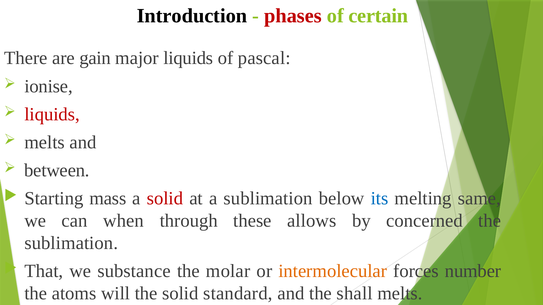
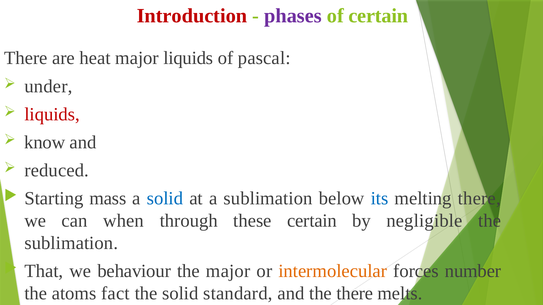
Introduction colour: black -> red (192, 16)
phases colour: red -> purple (293, 16)
gain: gain -> heat (95, 58)
ionise: ionise -> under (48, 86)
melts: melts -> know (45, 142)
between: between -> reduced (57, 170)
solid colour: red -> blue (165, 199)
melting same: same -> there (479, 199)
these allows: allows -> certain (312, 221)
concerned: concerned -> negligible (424, 221)
substance: substance -> behaviour (134, 271)
the molar: molar -> major (228, 271)
will: will -> fact (115, 294)
the shall: shall -> there (355, 294)
